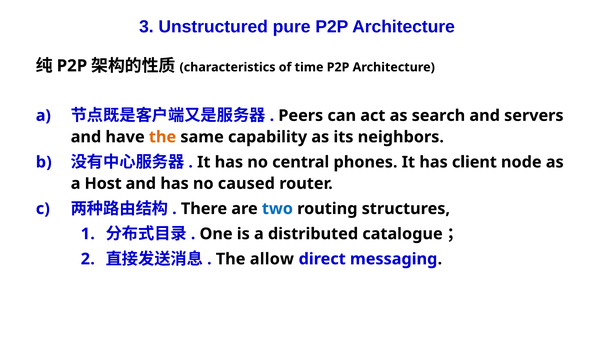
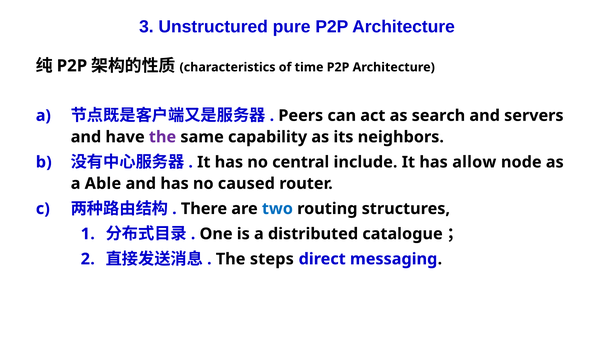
the colour: orange -> purple (163, 137)
phones: phones -> include (365, 162)
client: client -> allow (474, 162)
Host: Host -> Able (103, 183)
allow: allow -> steps (272, 259)
